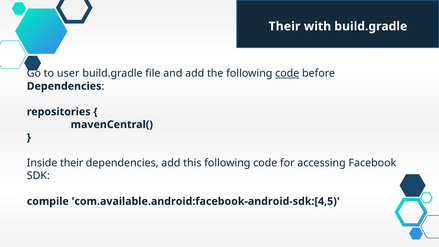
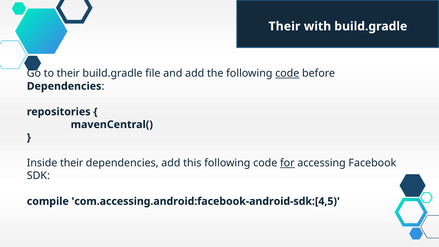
to user: user -> their (68, 73)
for underline: none -> present (287, 163)
com.available.android:facebook-android-sdk:[4,5: com.available.android:facebook-android-sdk:[4,5 -> com.accessing.android:facebook-android-sdk:[4,5 (206, 201)
